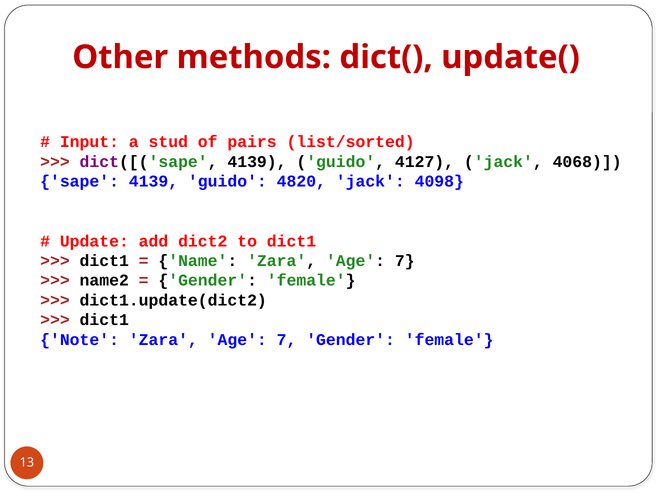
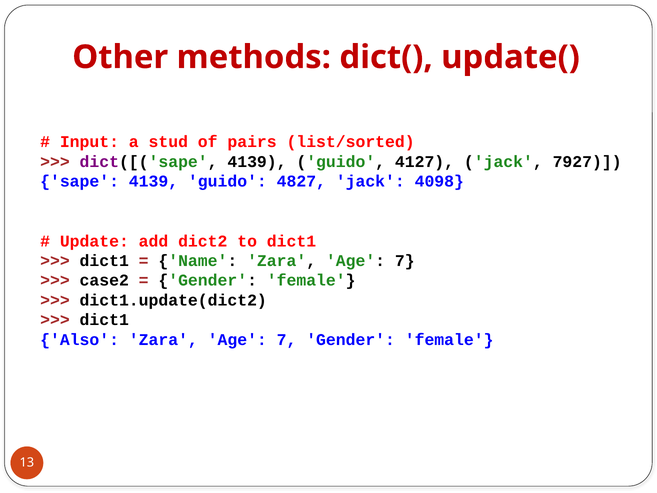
4068: 4068 -> 7927 (587, 162)
4820: 4820 -> 4827 (301, 181)
name2: name2 -> case2 (104, 280)
Note: Note -> Also (80, 340)
